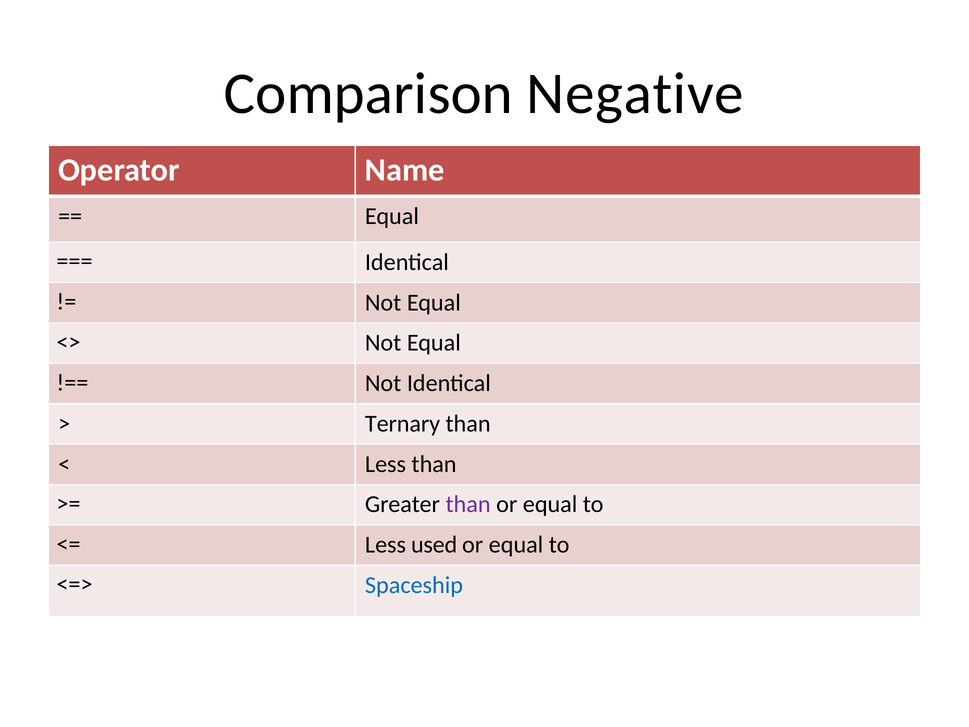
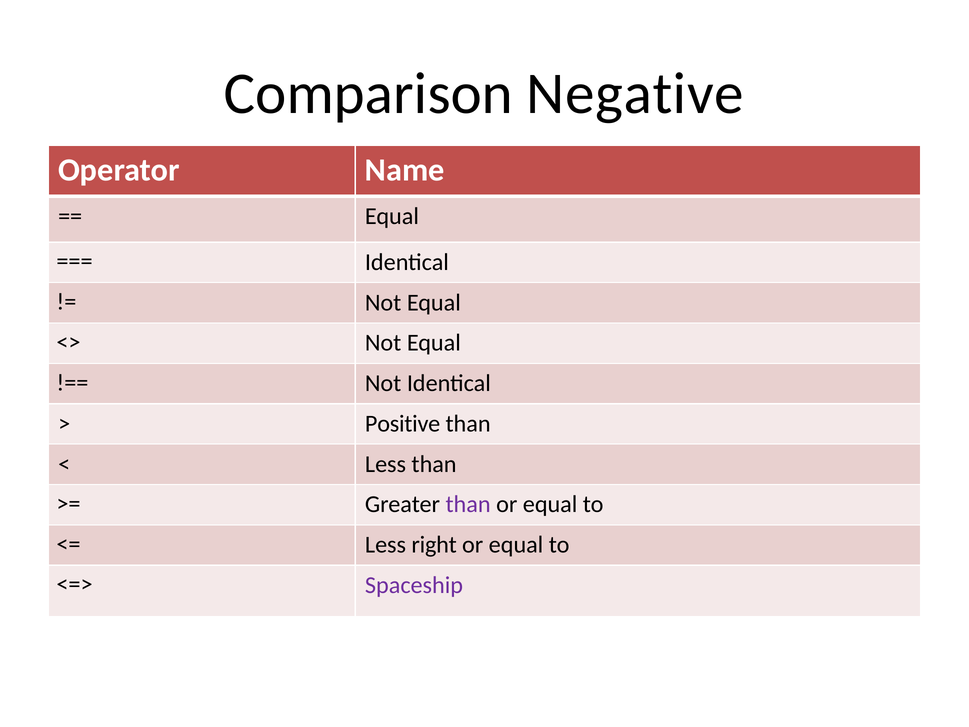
Ternary: Ternary -> Positive (403, 424)
used: used -> right (434, 545)
Spaceship colour: blue -> purple (414, 585)
